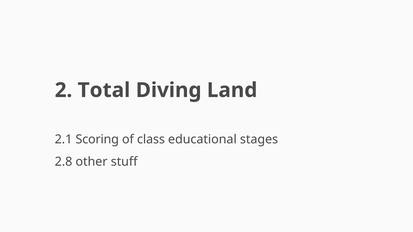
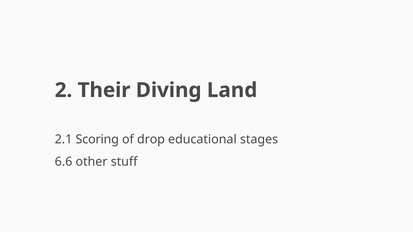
Total: Total -> Their (104, 90)
class: class -> drop (151, 140)
2.8: 2.8 -> 6.6 (64, 162)
